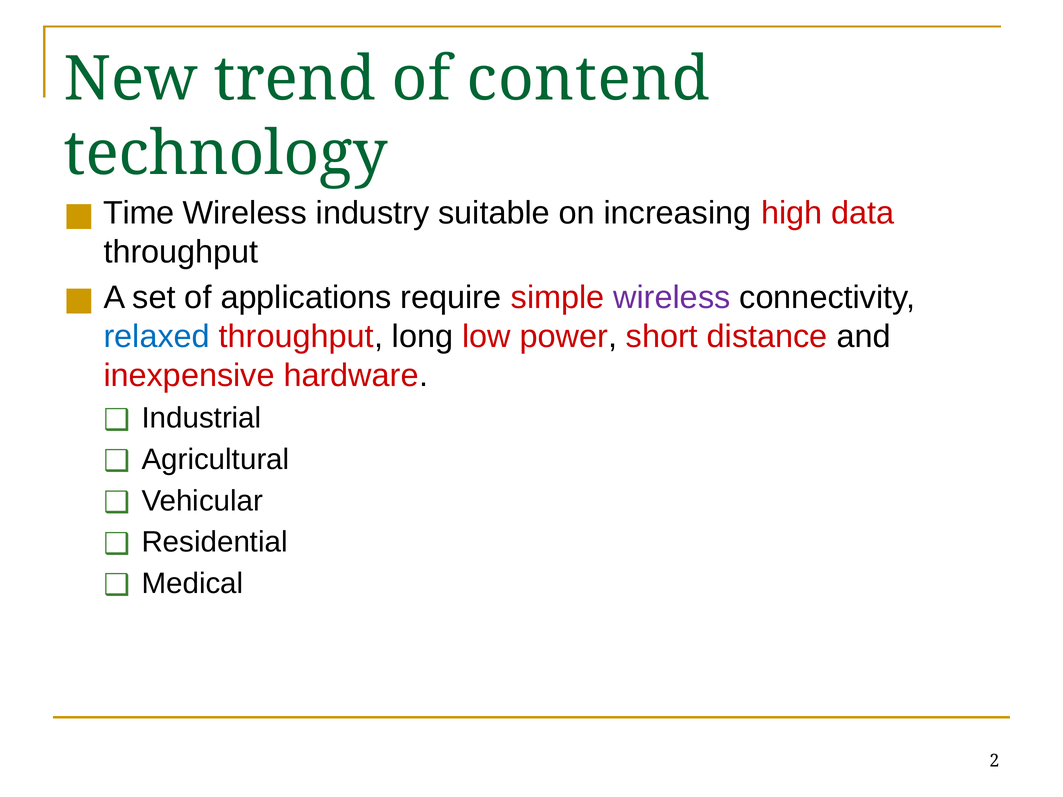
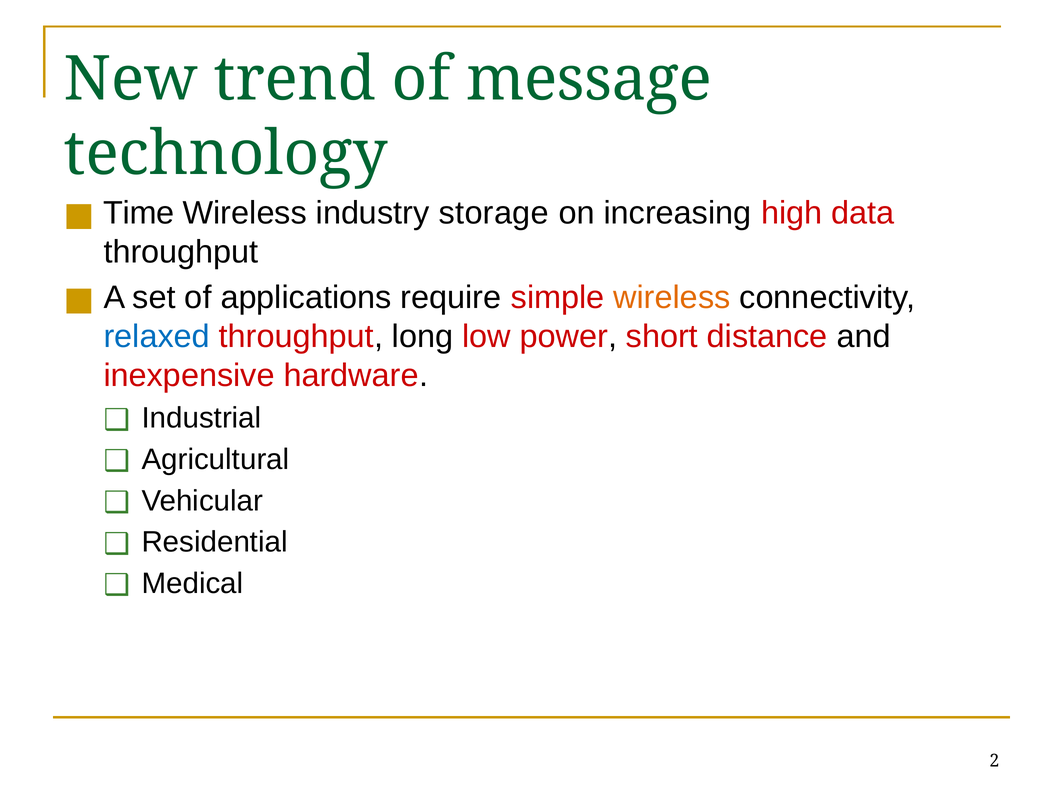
contend: contend -> message (589, 79)
suitable: suitable -> storage (494, 213)
wireless colour: purple -> orange (672, 298)
